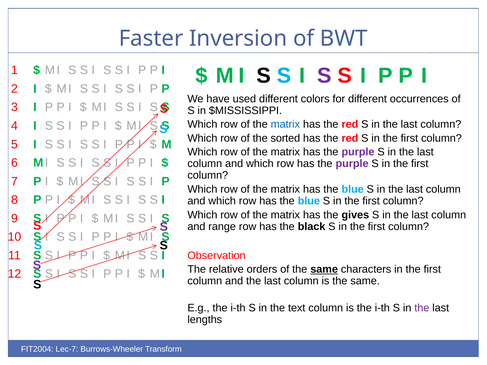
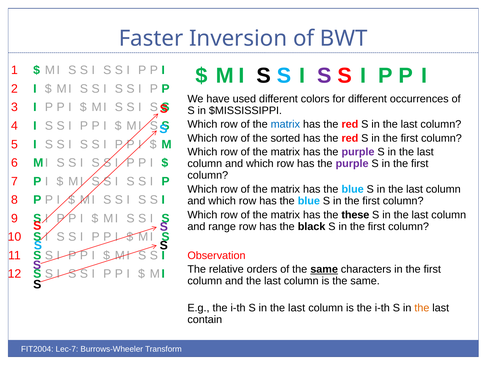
gives: gives -> these (355, 215)
text: text -> last (297, 308)
the colour: purple -> orange (422, 308)
lengths: lengths -> contain (205, 320)
